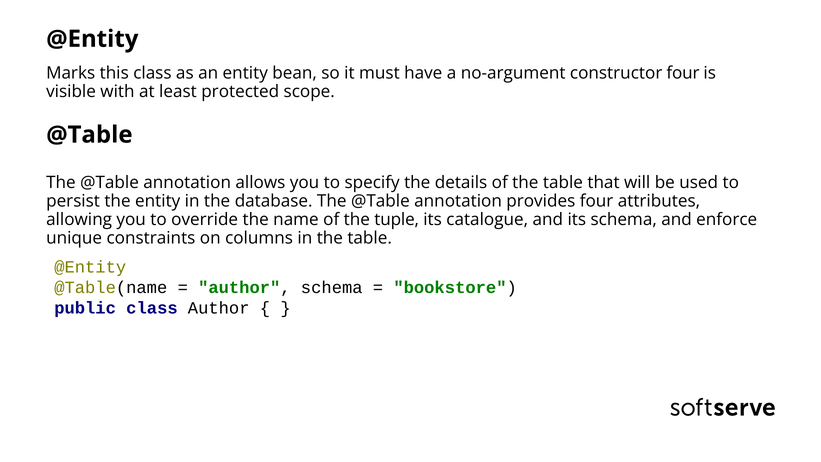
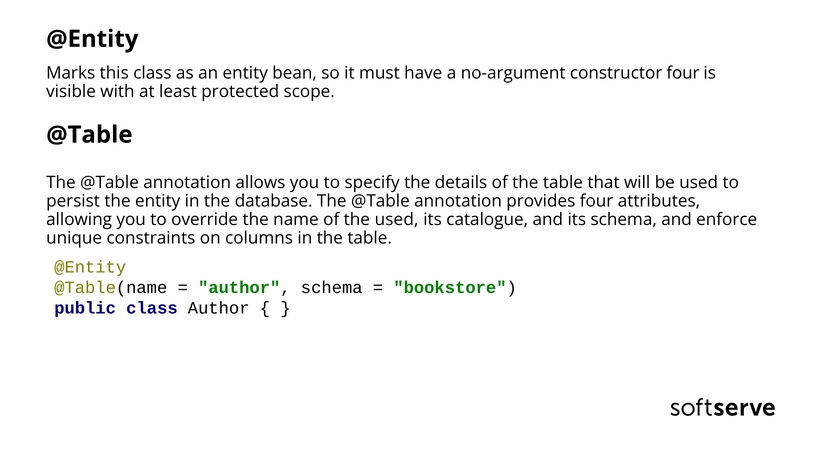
the tuple: tuple -> used (397, 219)
